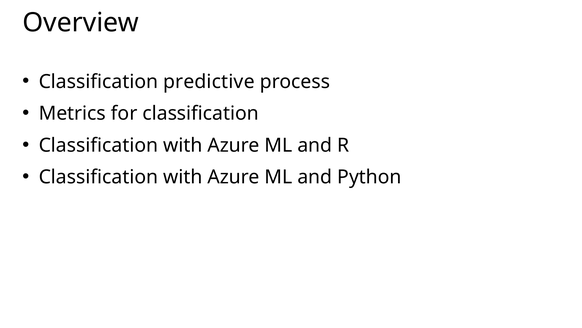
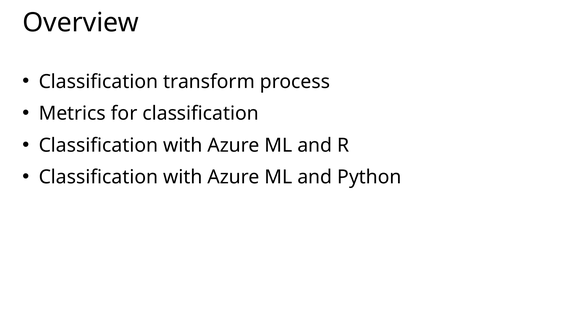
predictive: predictive -> transform (209, 81)
